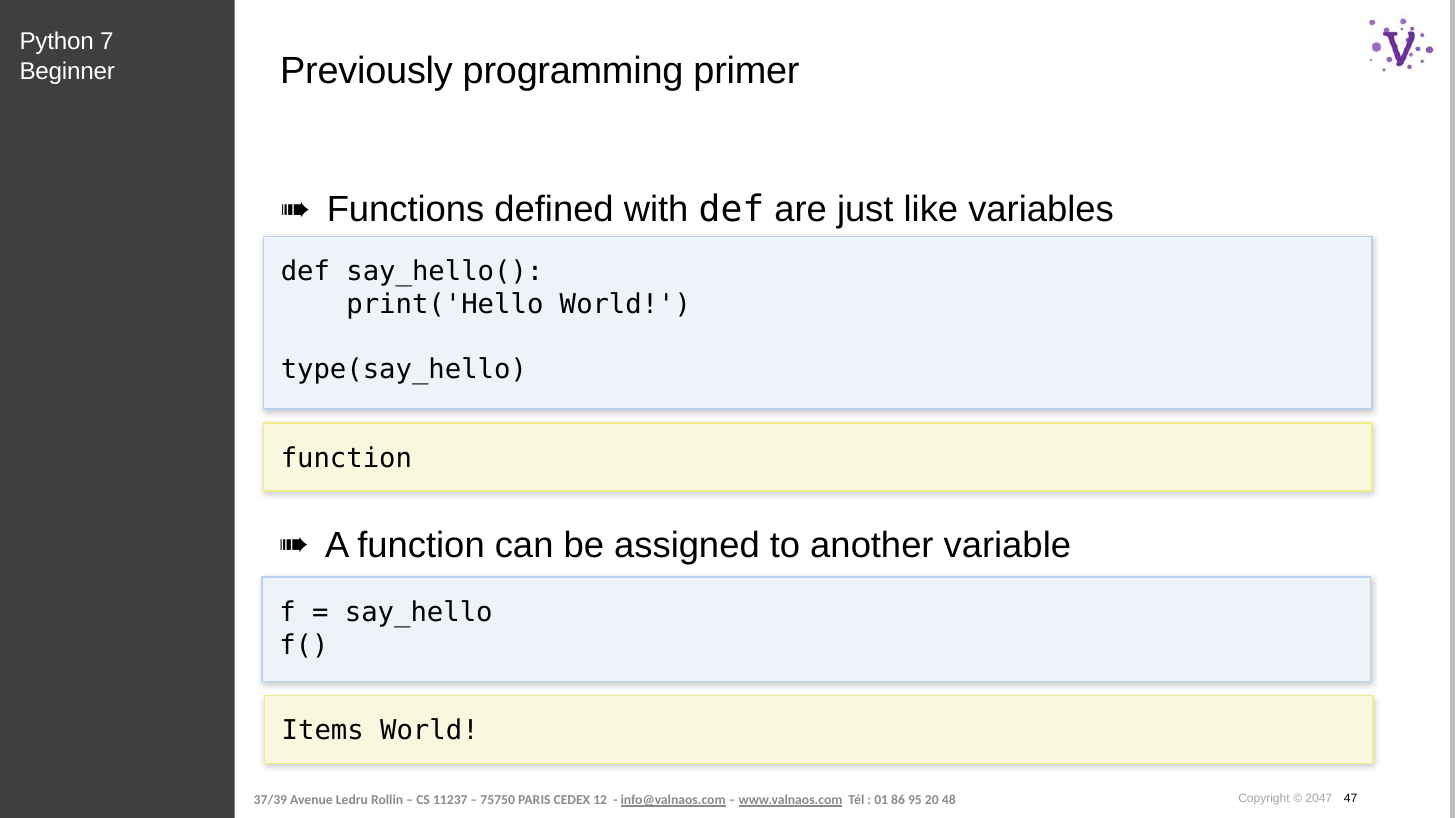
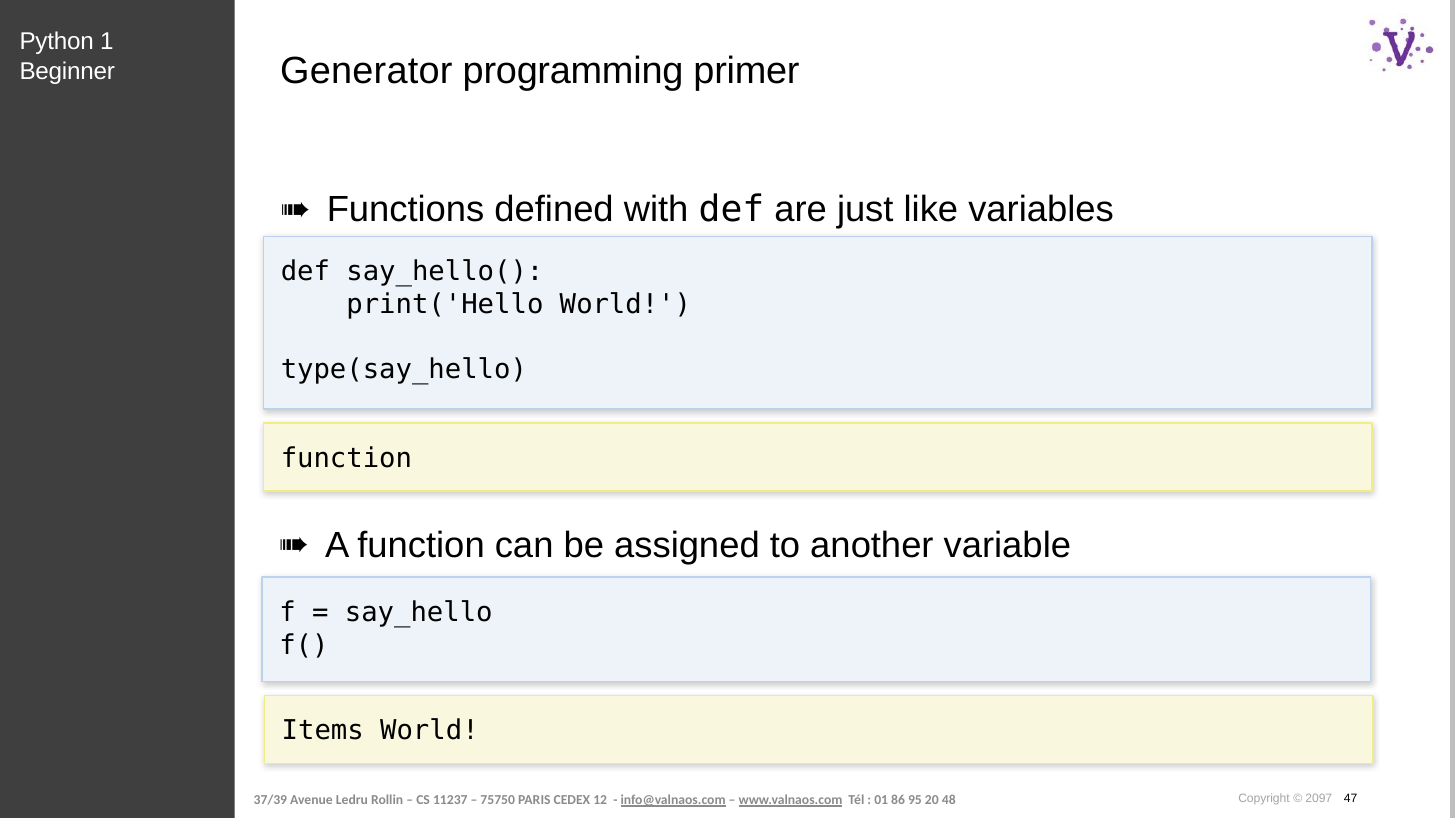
7: 7 -> 1 (107, 42)
Previously: Previously -> Generator (366, 71)
2047: 2047 -> 2097 (1319, 799)
